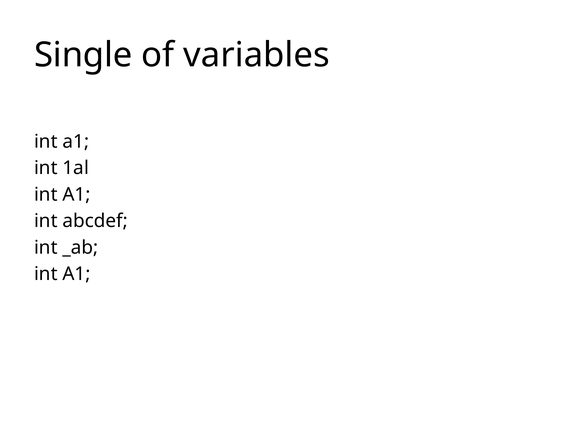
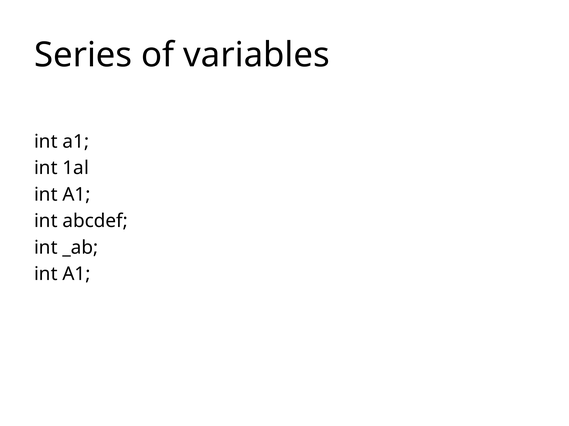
Single: Single -> Series (83, 55)
